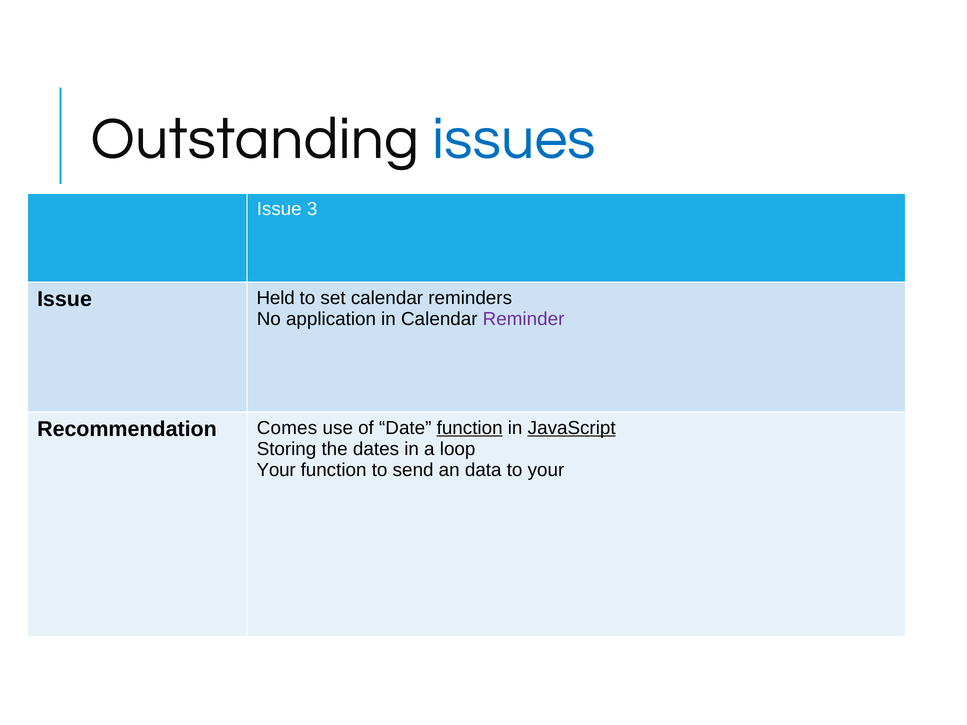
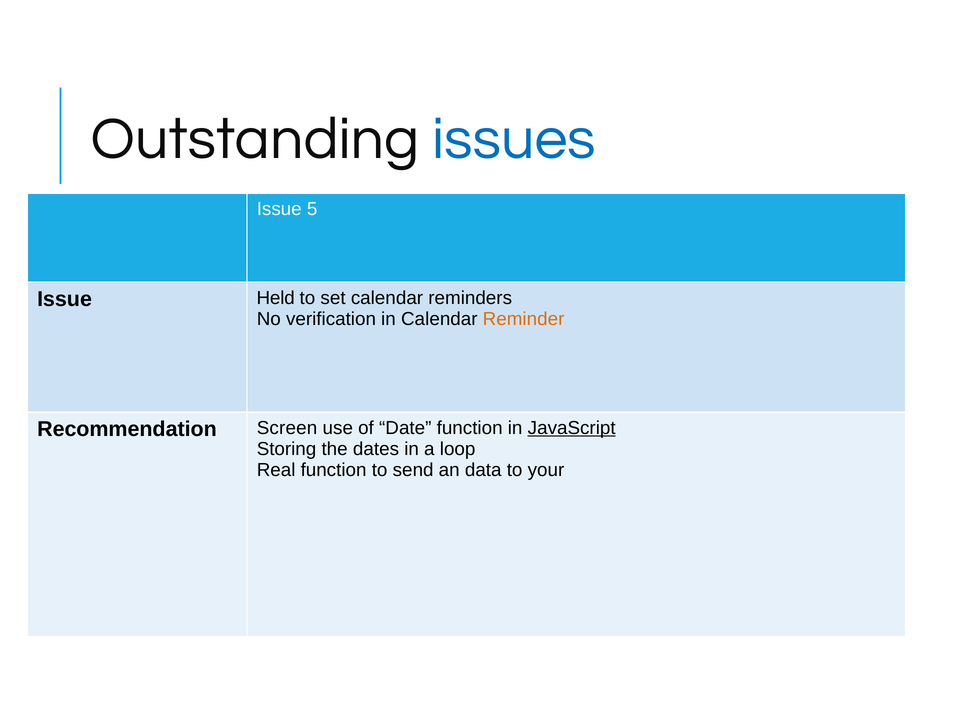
3: 3 -> 5 (312, 209)
application: application -> verification (331, 319)
Reminder colour: purple -> orange (524, 319)
Comes: Comes -> Screen (287, 428)
function underline: present -> none (470, 428)
Your: Your -> Real (276, 470)
